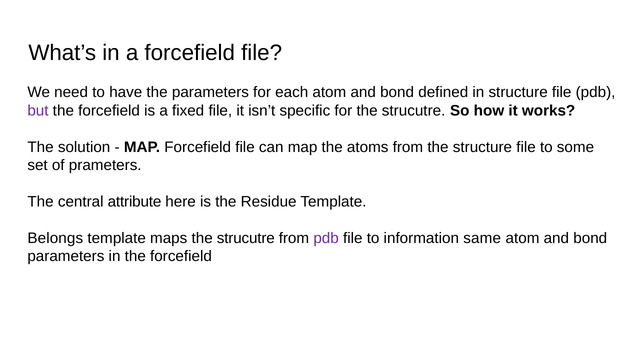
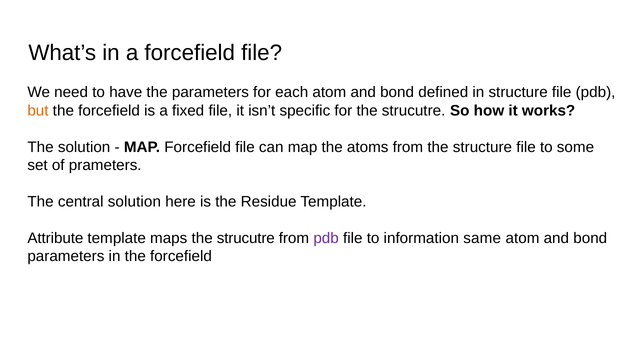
but colour: purple -> orange (38, 111)
central attribute: attribute -> solution (134, 202)
Belongs: Belongs -> Attribute (55, 238)
